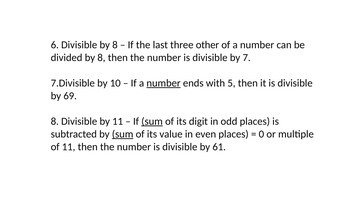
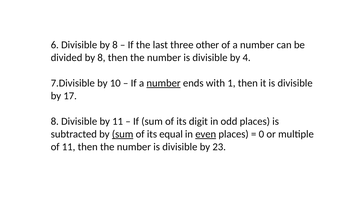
7: 7 -> 4 (247, 57)
5: 5 -> 1 (231, 83)
69: 69 -> 17 (70, 96)
sum underline: present -> none (152, 121)
value: value -> equal (171, 134)
even underline: none -> present (206, 134)
61: 61 -> 23 (219, 147)
